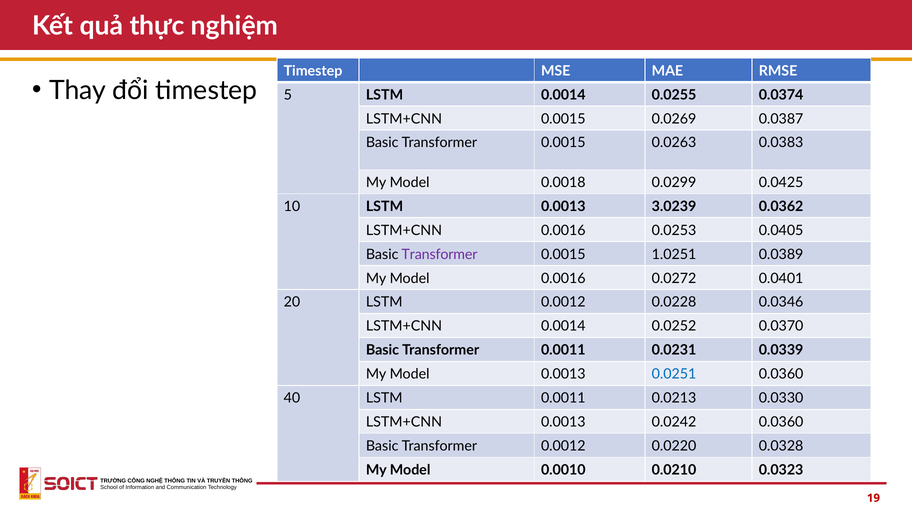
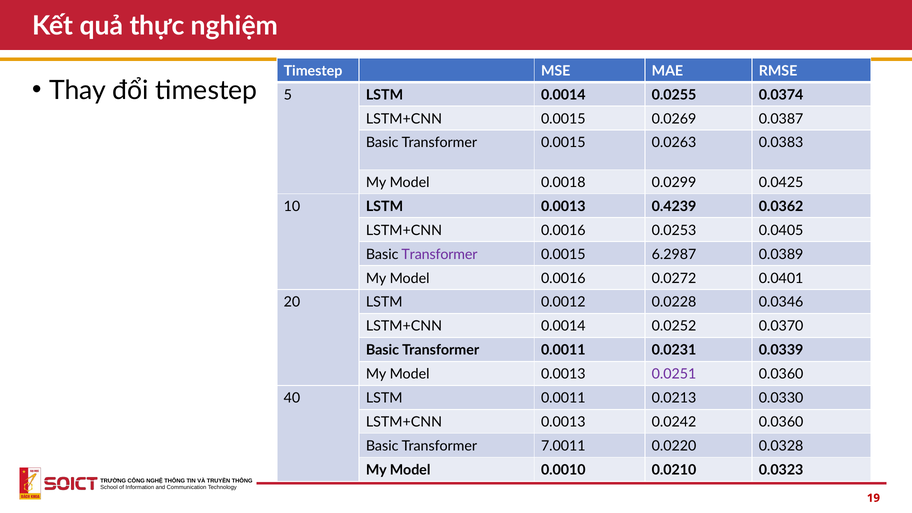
3.0239: 3.0239 -> 0.4239 (674, 206)
1.0251: 1.0251 -> 6.2987 (674, 254)
0.0251 colour: blue -> purple (674, 374)
Transformer 0.0012: 0.0012 -> 7.0011 (563, 446)
